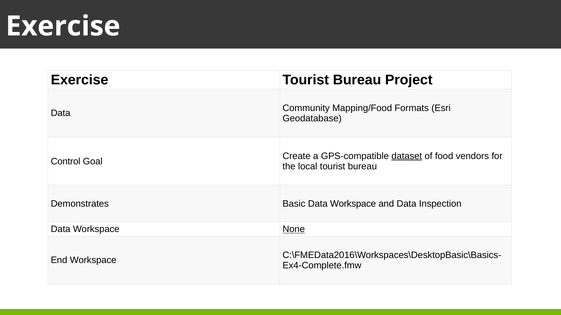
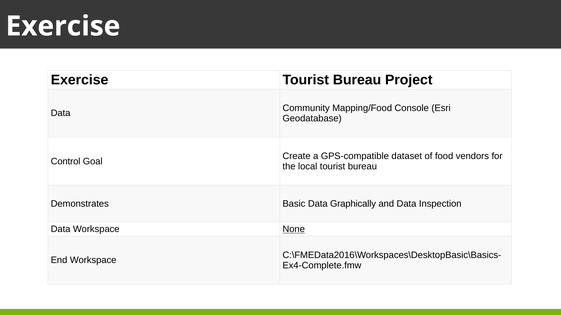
Formats: Formats -> Console (412, 108)
dataset underline: present -> none (407, 156)
Basic Data Workspace: Workspace -> Graphically (353, 204)
